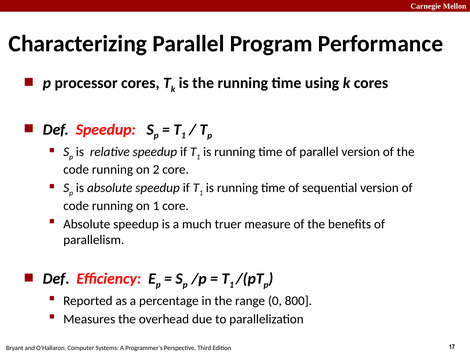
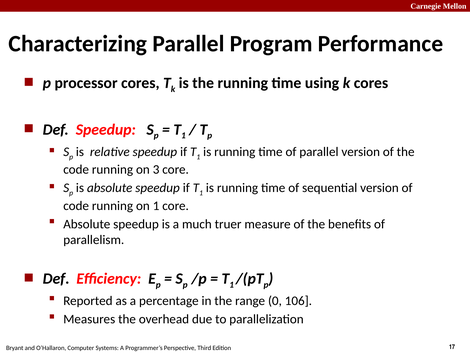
2: 2 -> 3 (156, 169)
800: 800 -> 106 (298, 301)
